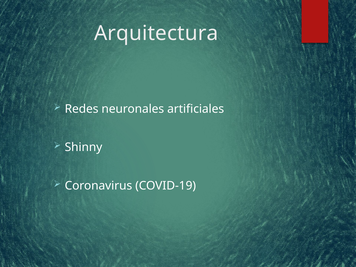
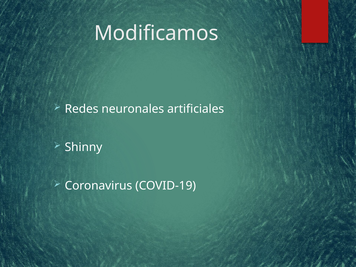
Arquitectura: Arquitectura -> Modificamos (156, 33)
